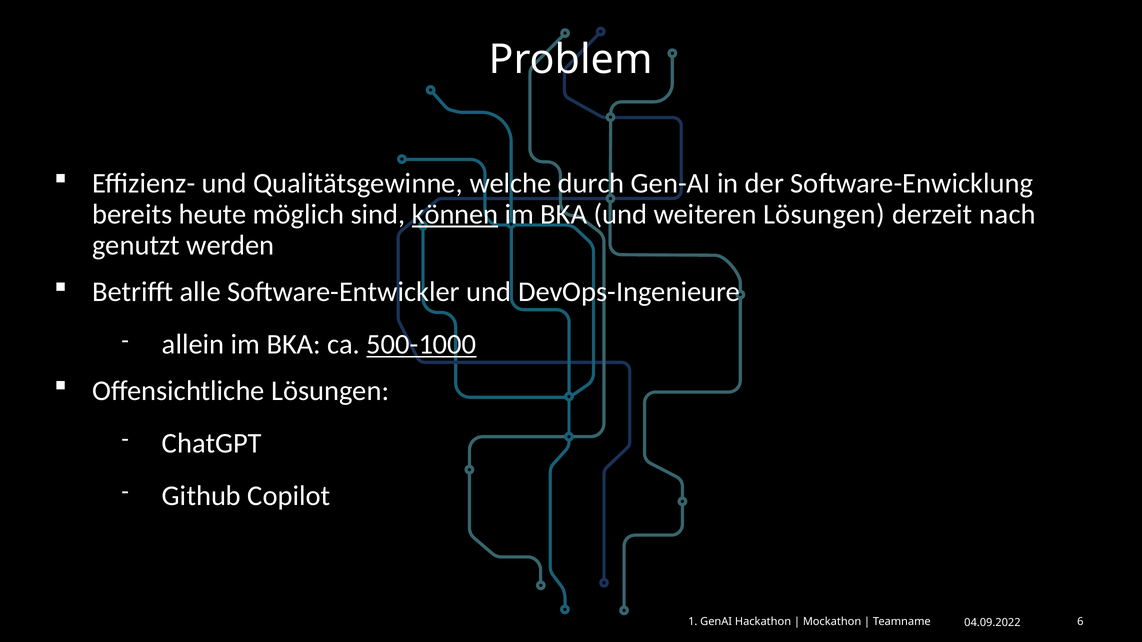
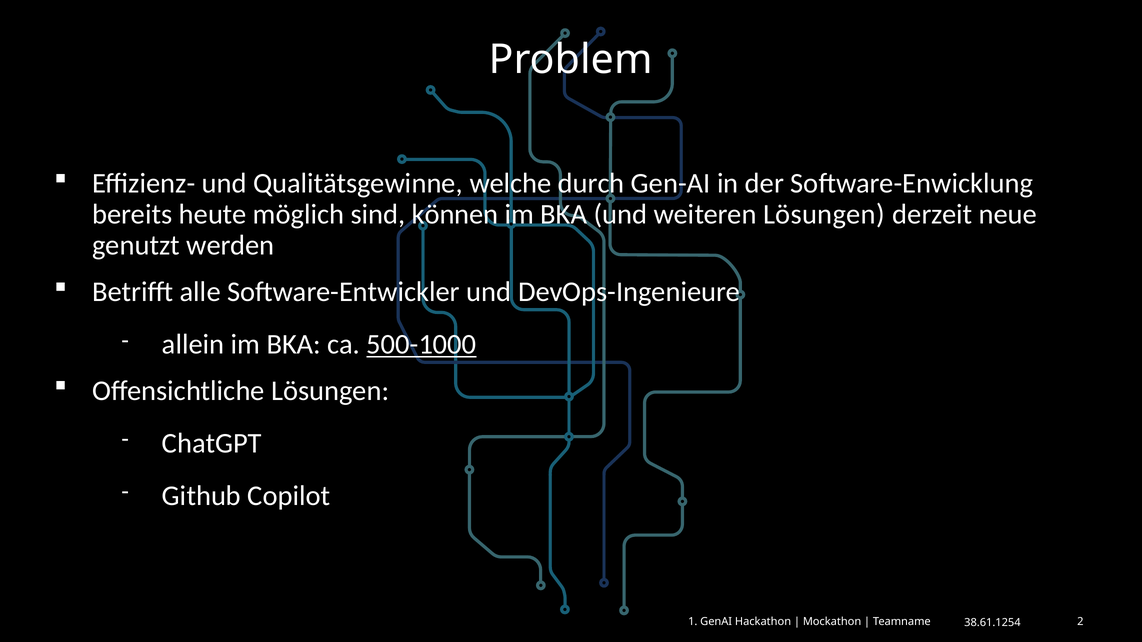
können underline: present -> none (455, 214)
nach: nach -> neue (1008, 214)
6: 6 -> 2 (1080, 622)
04.09.2022: 04.09.2022 -> 38.61.1254 (992, 623)
